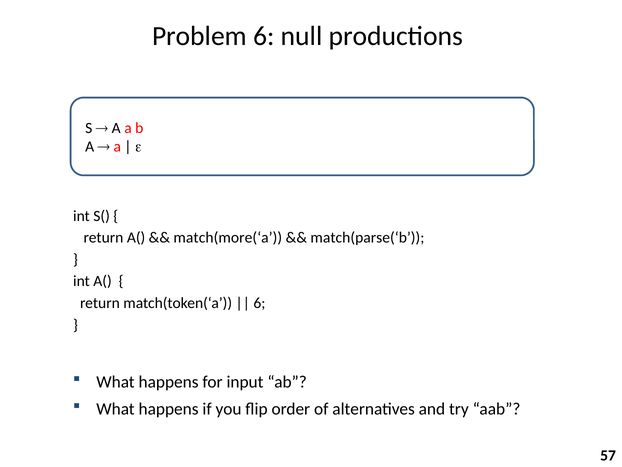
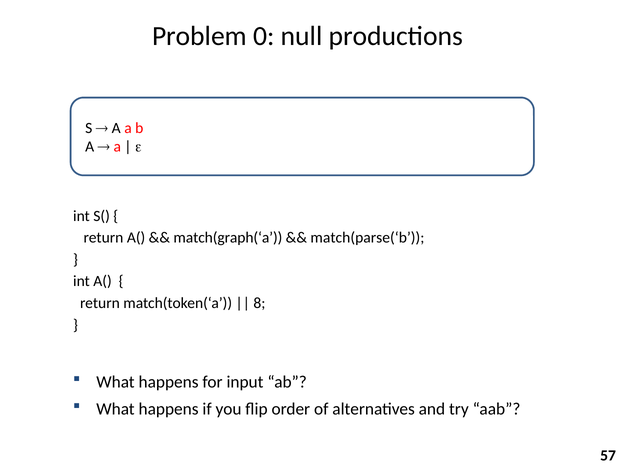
Problem 6: 6 -> 0 (264, 36)
match(more(‘a: match(more(‘a -> match(graph(‘a (228, 237)
6: 6 -> 8 (259, 303)
